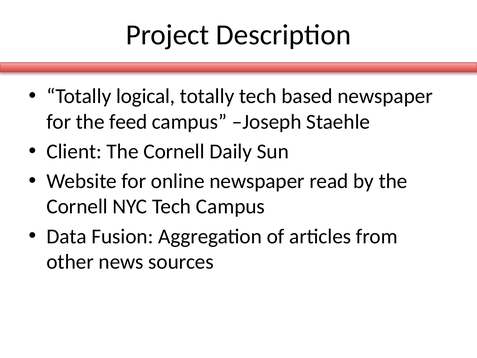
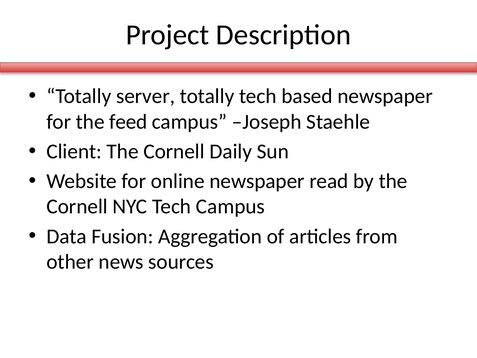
logical: logical -> server (146, 96)
